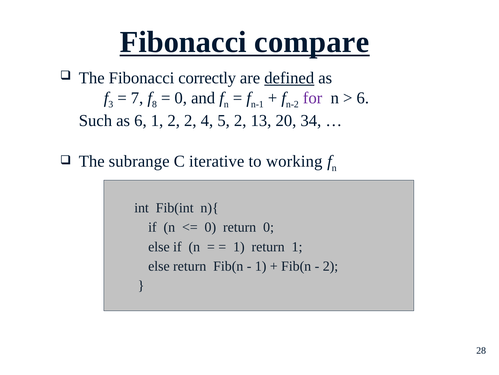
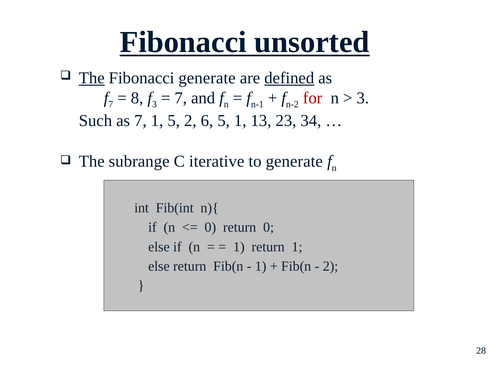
compare: compare -> unsorted (312, 42)
The underline: none -> present (92, 78)
Fibonacci correctly: correctly -> generate (207, 78)
3: 3 -> 7 (111, 104)
7: 7 -> 8 (137, 98)
8: 8 -> 3 (154, 104)
0: 0 -> 7 (181, 98)
for colour: purple -> red (313, 98)
6: 6 -> 3 (363, 98)
as 6: 6 -> 7 (140, 120)
1 2: 2 -> 5 (174, 120)
4: 4 -> 6 (207, 120)
5 2: 2 -> 1 (240, 120)
20: 20 -> 23 (286, 120)
to working: working -> generate (294, 161)
